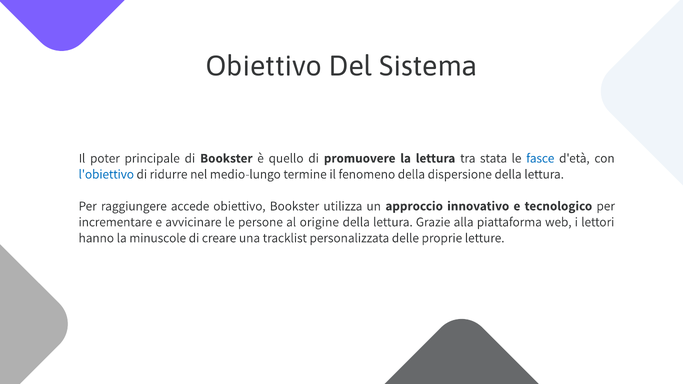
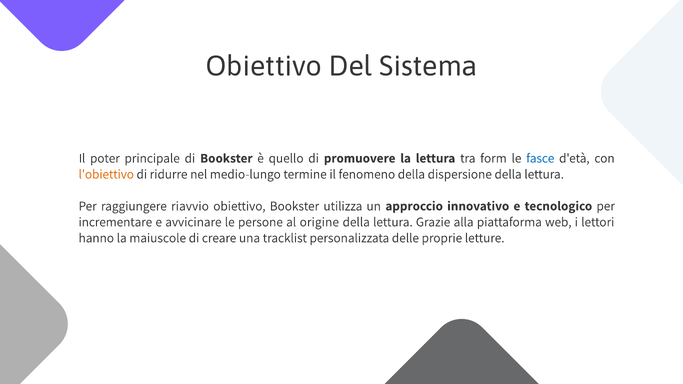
stata: stata -> form (493, 158)
l'obiettivo colour: blue -> orange (106, 174)
accede: accede -> riavvio (190, 206)
minuscole: minuscole -> maiuscole (158, 238)
